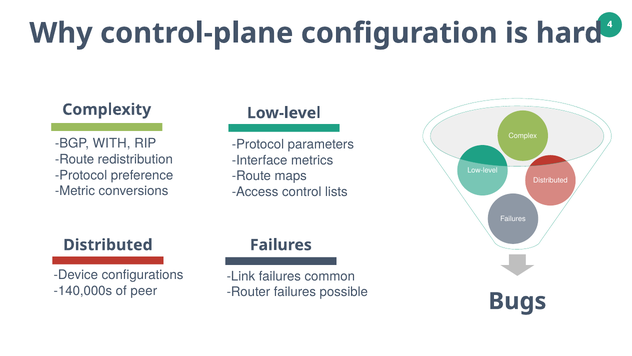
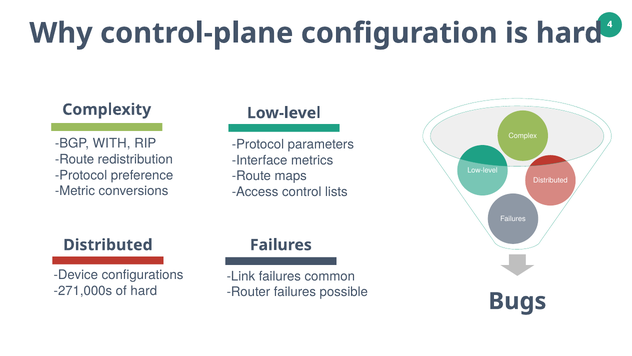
-140,000s: -140,000s -> -271,000s (83, 290)
of peer: peer -> hard (144, 290)
